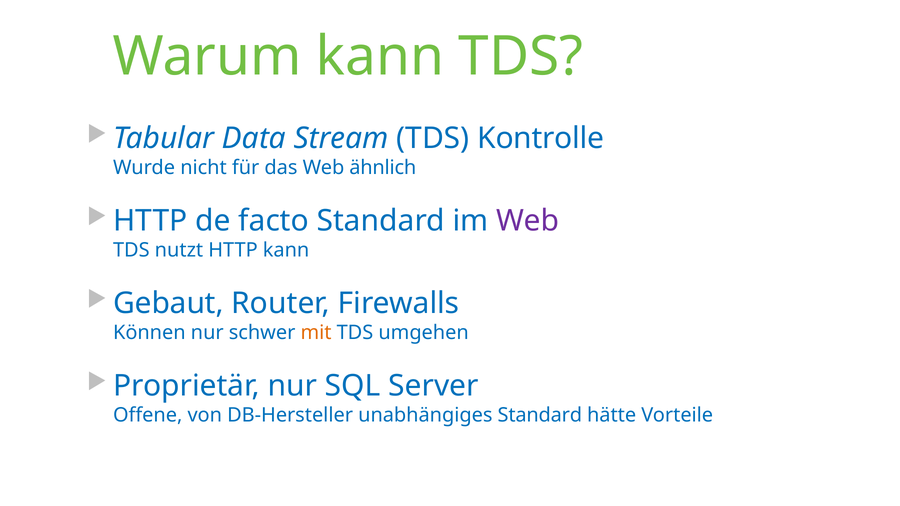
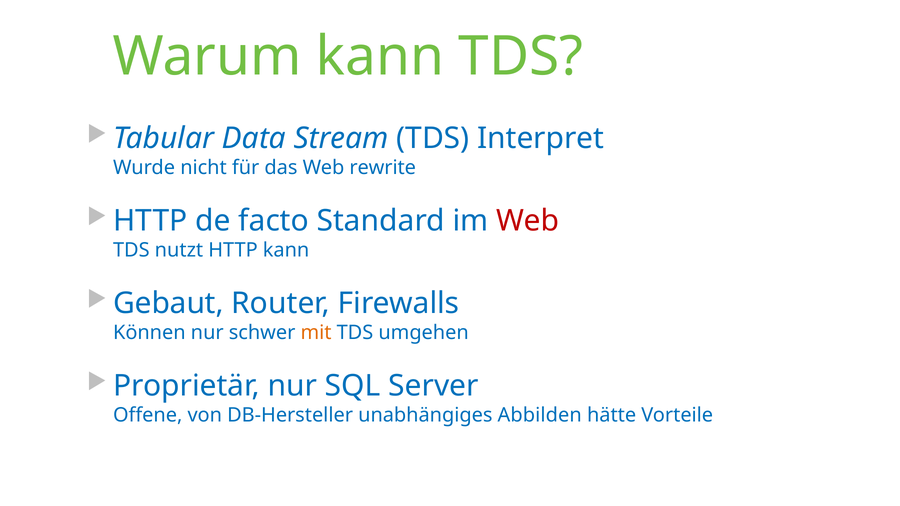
Kontrolle: Kontrolle -> Interpret (541, 139)
ähnlich: ähnlich -> rewrite (383, 168)
Web colour: purple -> red (528, 221)
unabhängiges Standard: Standard -> Abbilden (540, 415)
